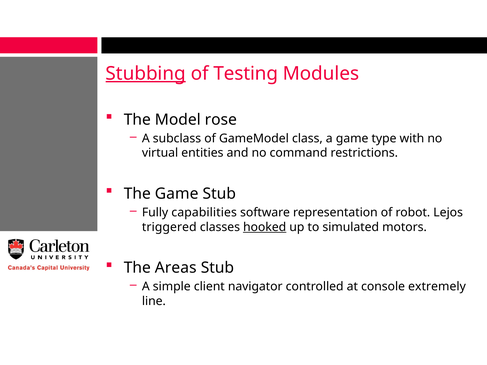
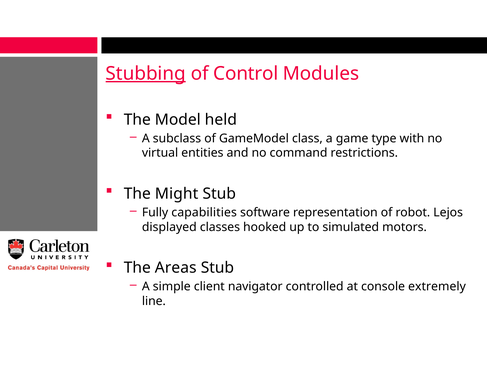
Testing: Testing -> Control (246, 74)
rose: rose -> held (221, 120)
The Game: Game -> Might (177, 194)
triggered: triggered -> displayed (169, 227)
hooked underline: present -> none (265, 227)
